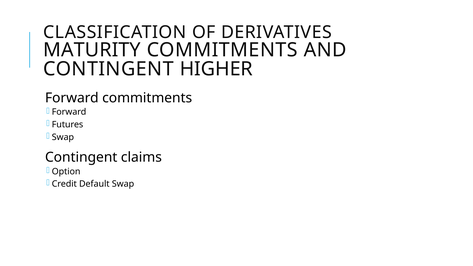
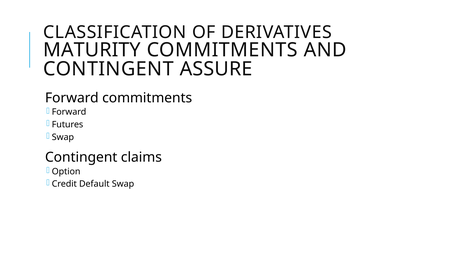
HIGHER: HIGHER -> ASSURE (216, 69)
